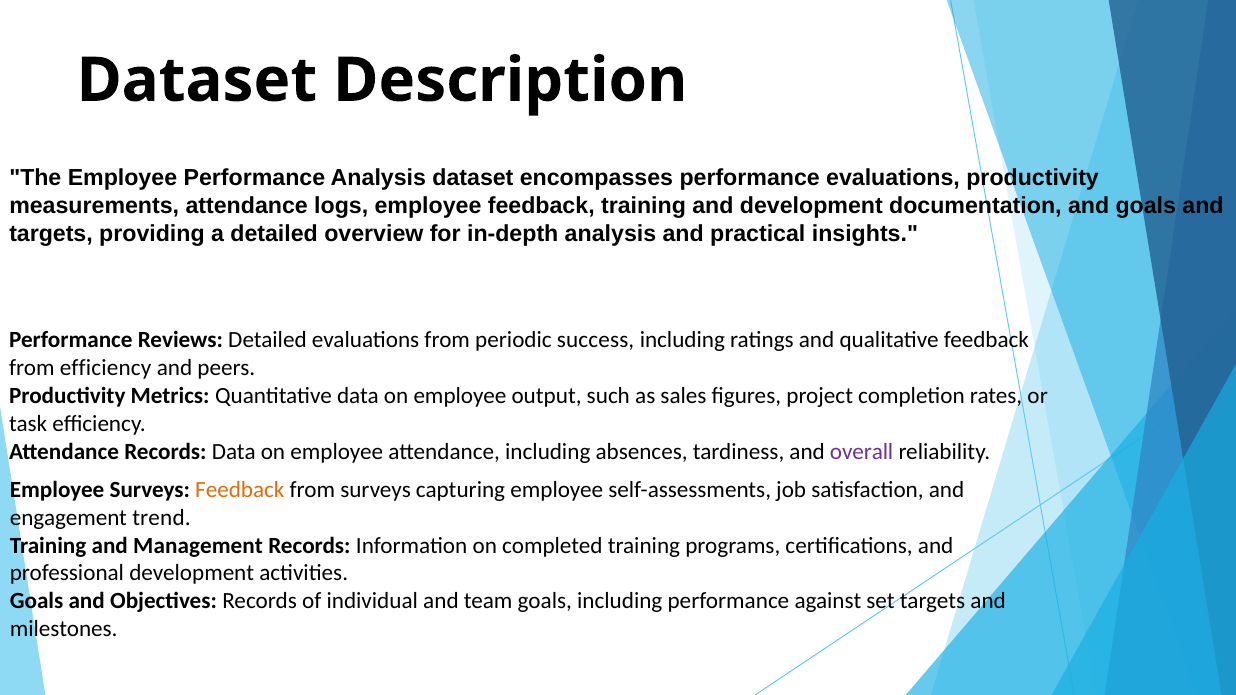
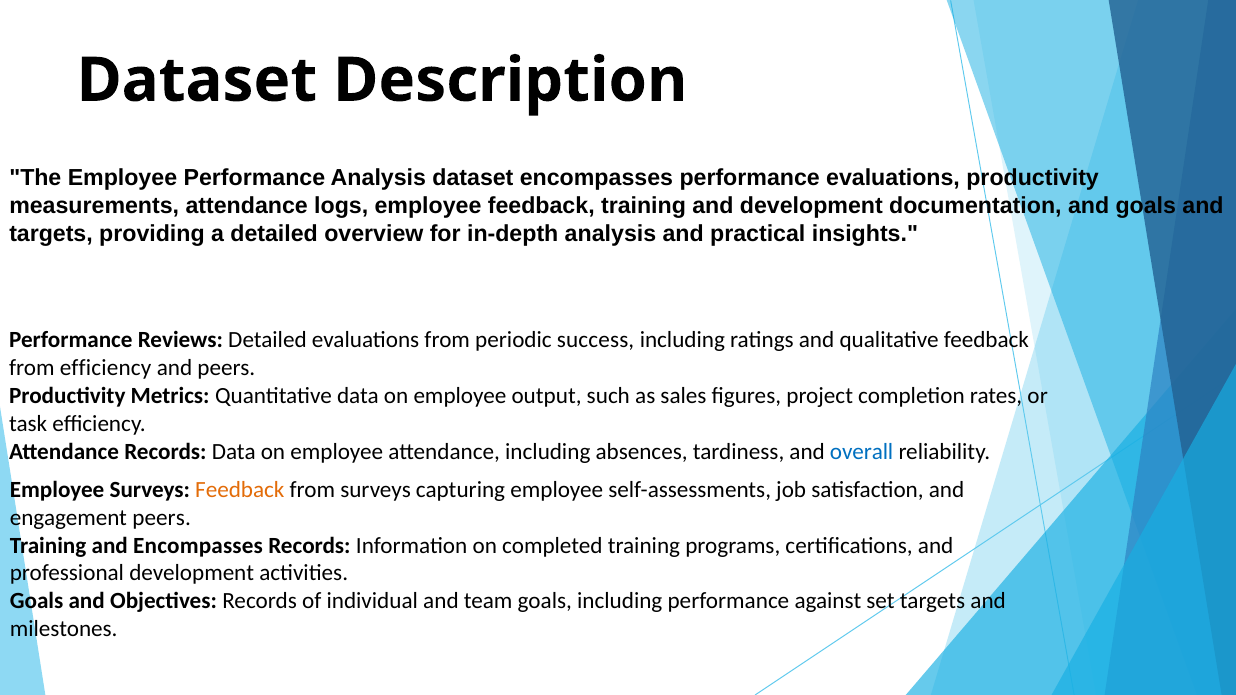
overall colour: purple -> blue (862, 452)
engagement trend: trend -> peers (162, 518)
and Management: Management -> Encompasses (198, 546)
